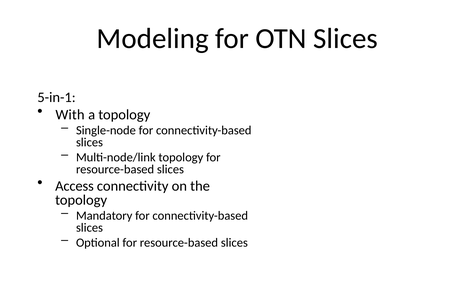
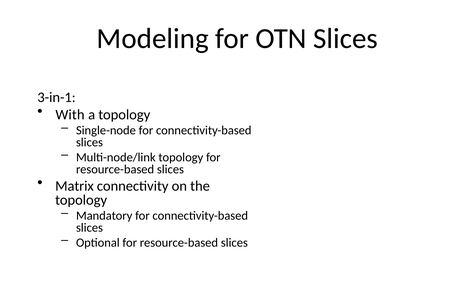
5-in-1: 5-in-1 -> 3-in-1 (57, 97)
Access: Access -> Matrix (74, 186)
